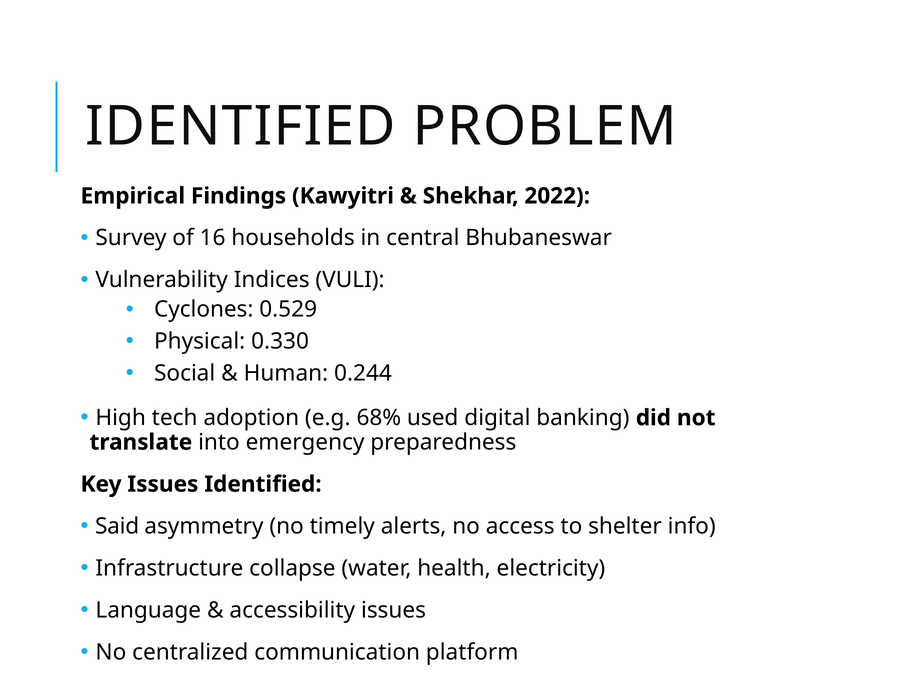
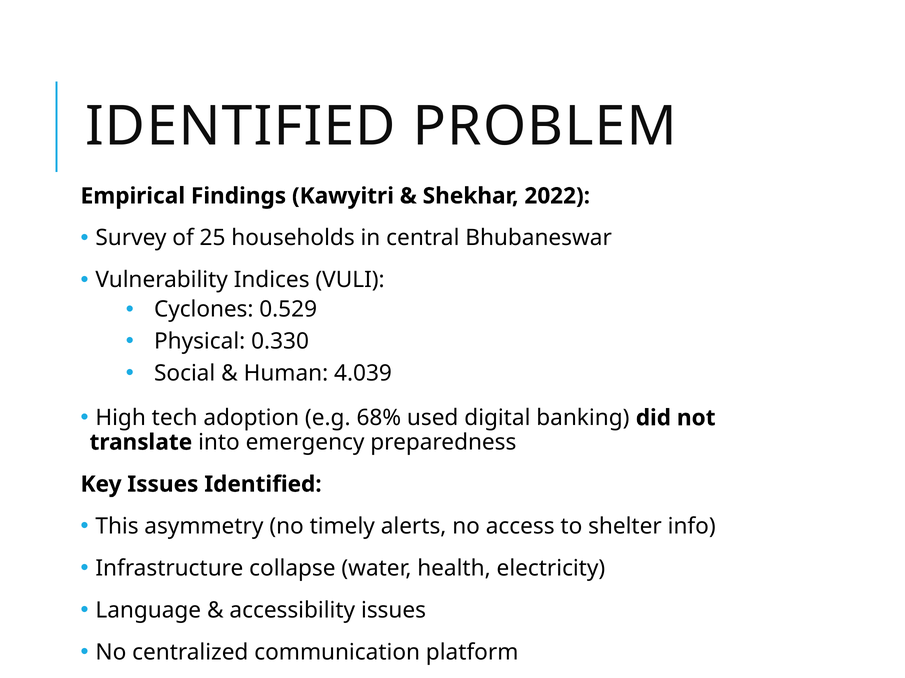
16: 16 -> 25 (213, 238)
0.244: 0.244 -> 4.039 (363, 374)
Said: Said -> This (117, 527)
